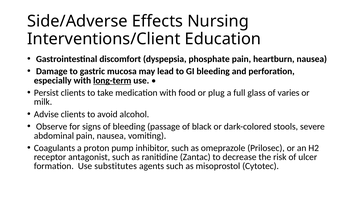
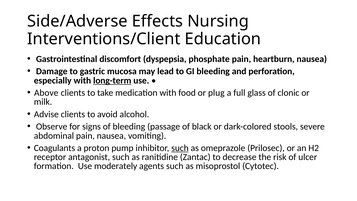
Persist: Persist -> Above (46, 93)
varies: varies -> clonic (288, 93)
such underline: none -> present (180, 148)
substitutes: substitutes -> moderately (116, 166)
